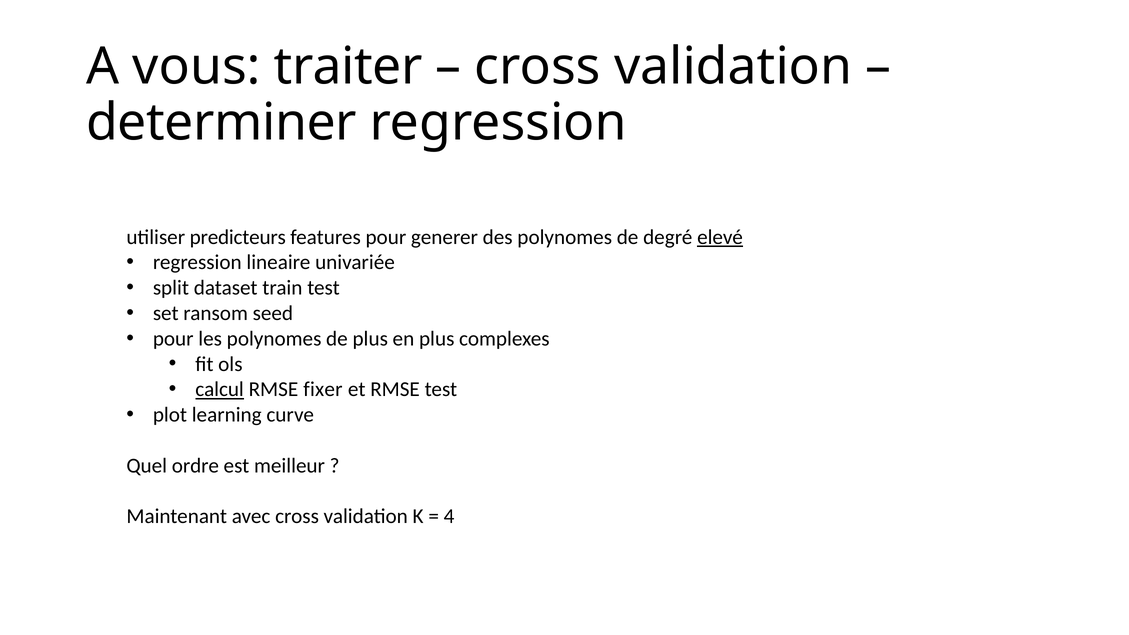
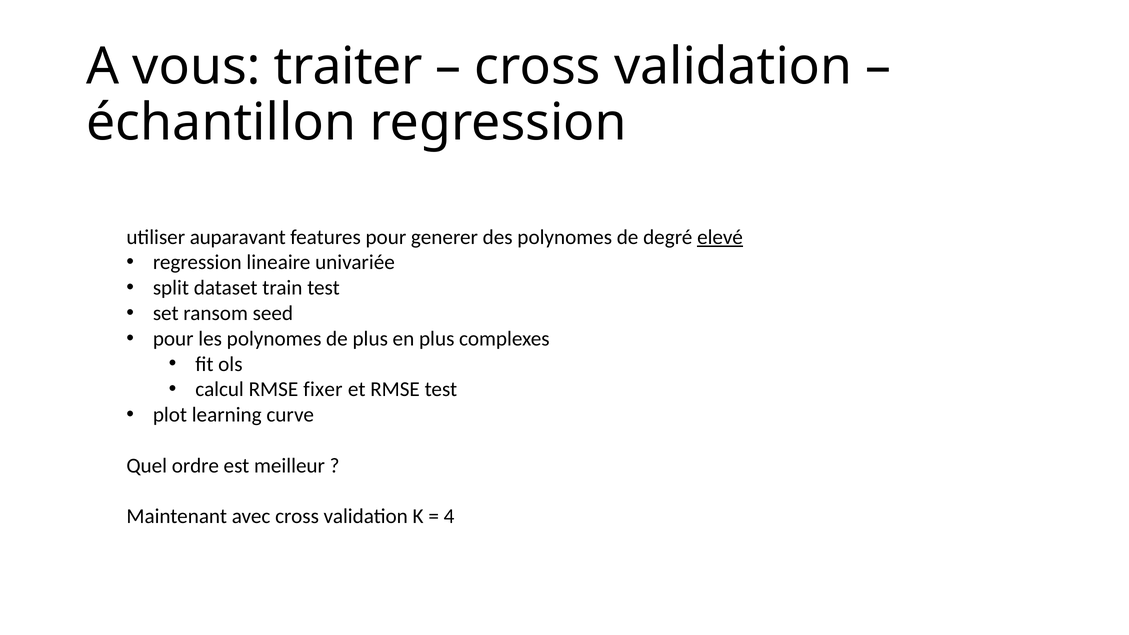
determiner: determiner -> échantillon (221, 123)
predicteurs: predicteurs -> auparavant (238, 237)
calcul underline: present -> none (220, 390)
